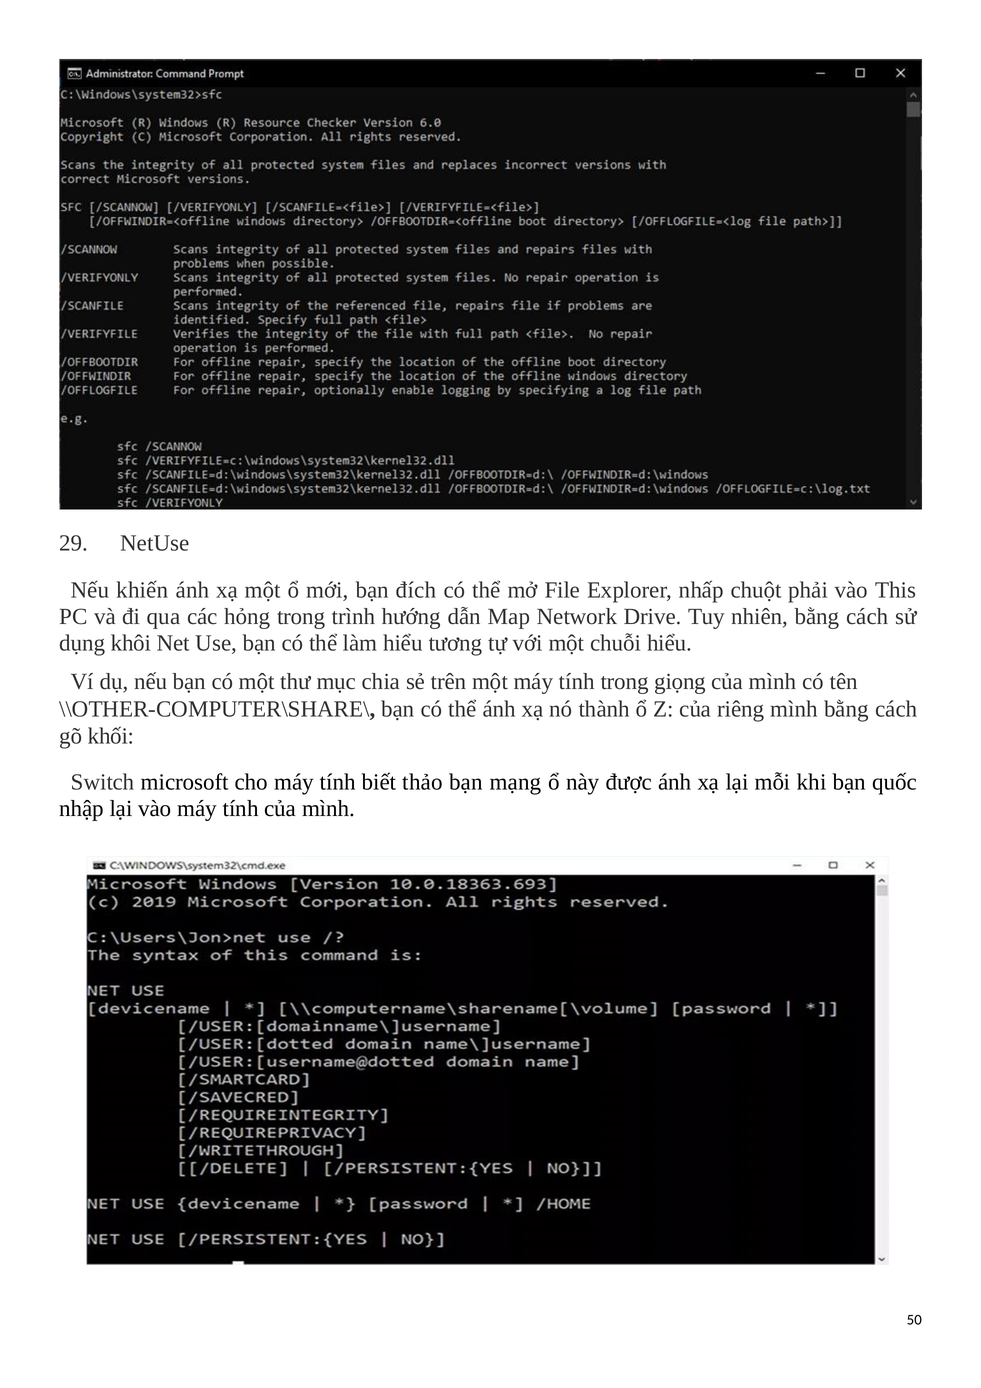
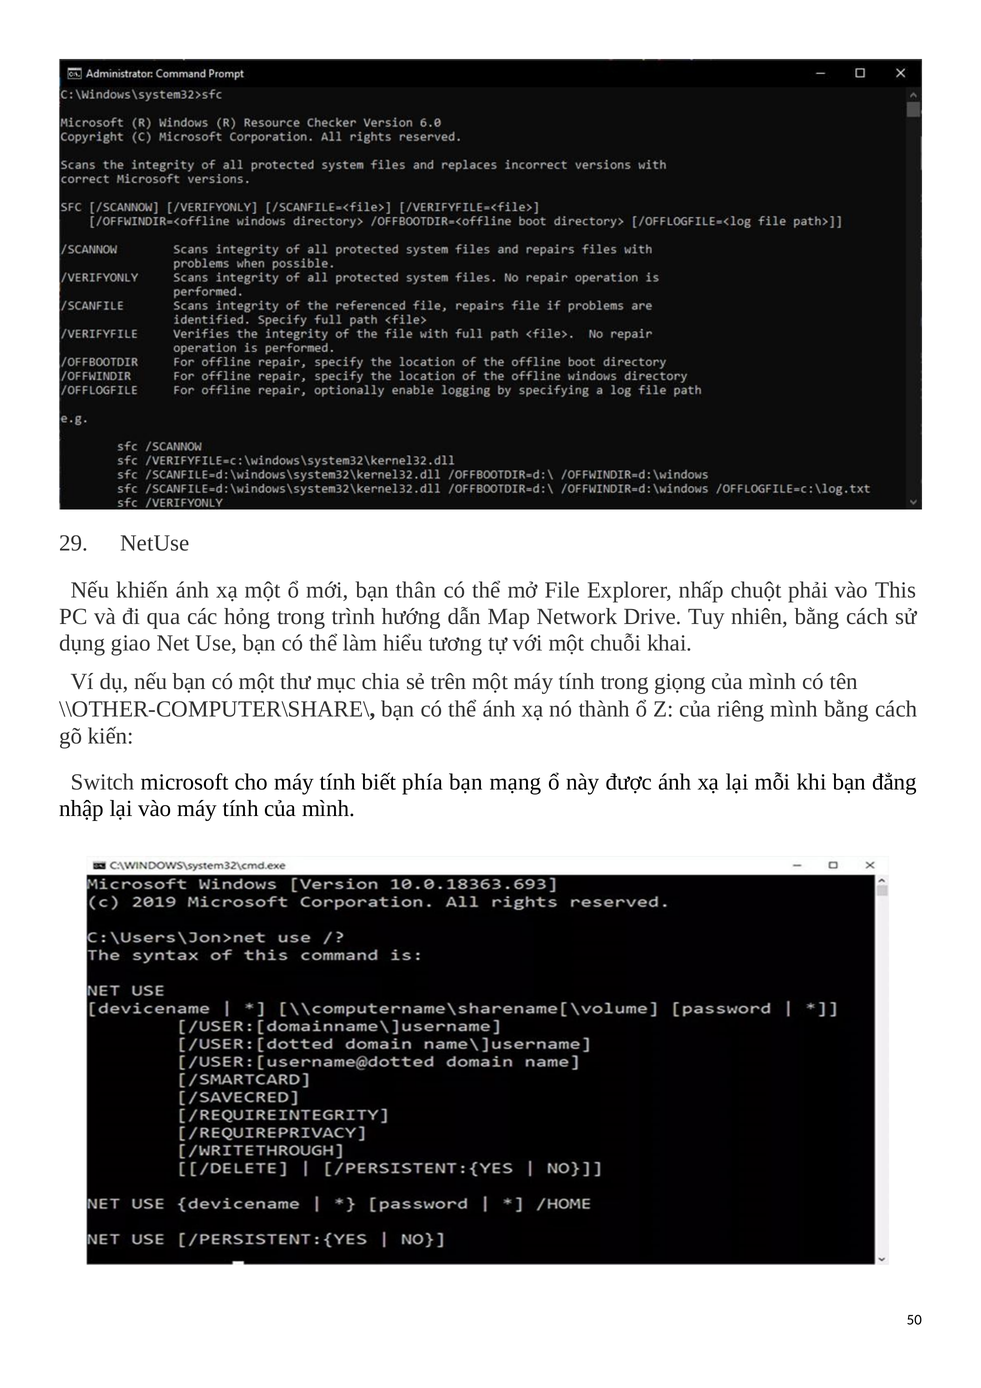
đích: đích -> thân (416, 590)
khôi: khôi -> giao (131, 643)
chuỗi hiểu: hiểu -> khai (670, 643)
khối: khối -> kiến (111, 736)
thảo: thảo -> phía (423, 782)
quốc: quốc -> đẳng (895, 782)
